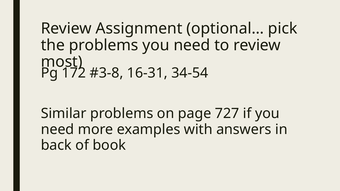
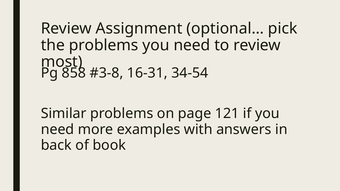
172: 172 -> 858 (74, 73)
727: 727 -> 121 (227, 114)
